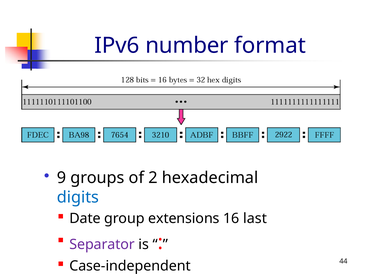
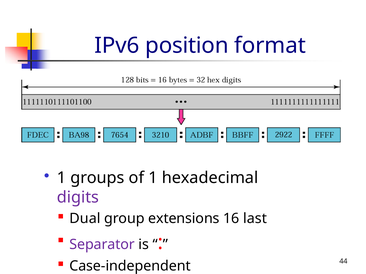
number: number -> position (187, 45)
9: 9 -> 1 (62, 178)
of 2: 2 -> 1 (153, 178)
digits colour: blue -> purple (78, 198)
Date: Date -> Dual (85, 219)
